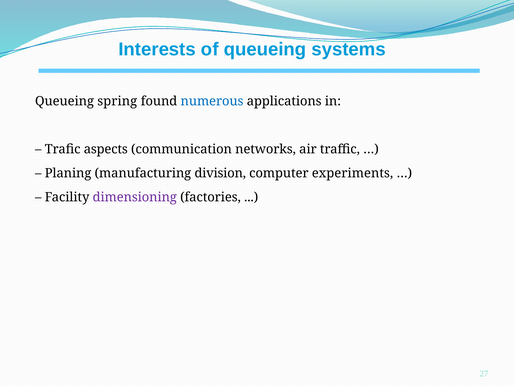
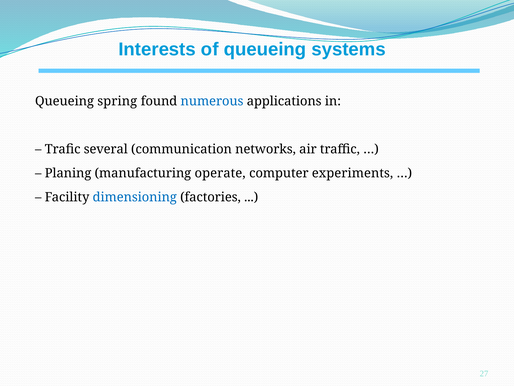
aspects: aspects -> several (106, 149)
division: division -> operate (220, 173)
dimensioning colour: purple -> blue (135, 197)
